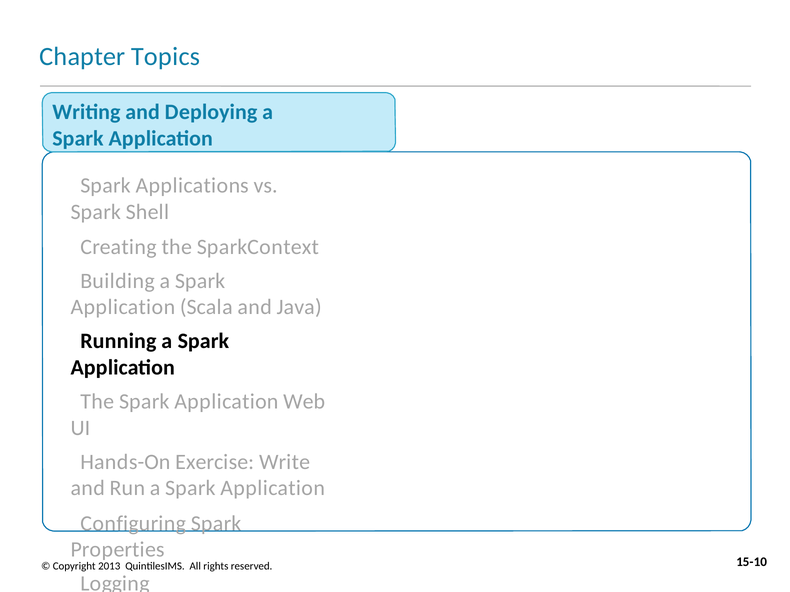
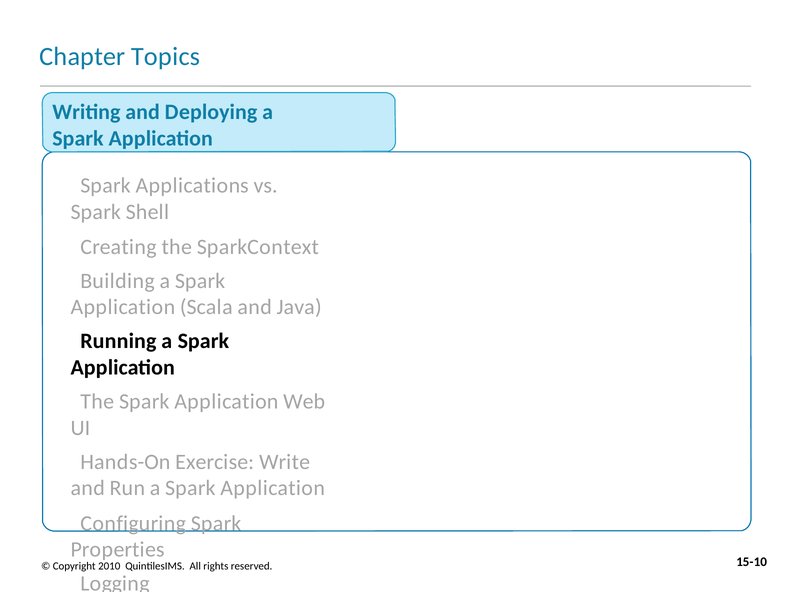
2013: 2013 -> 2010 (109, 567)
